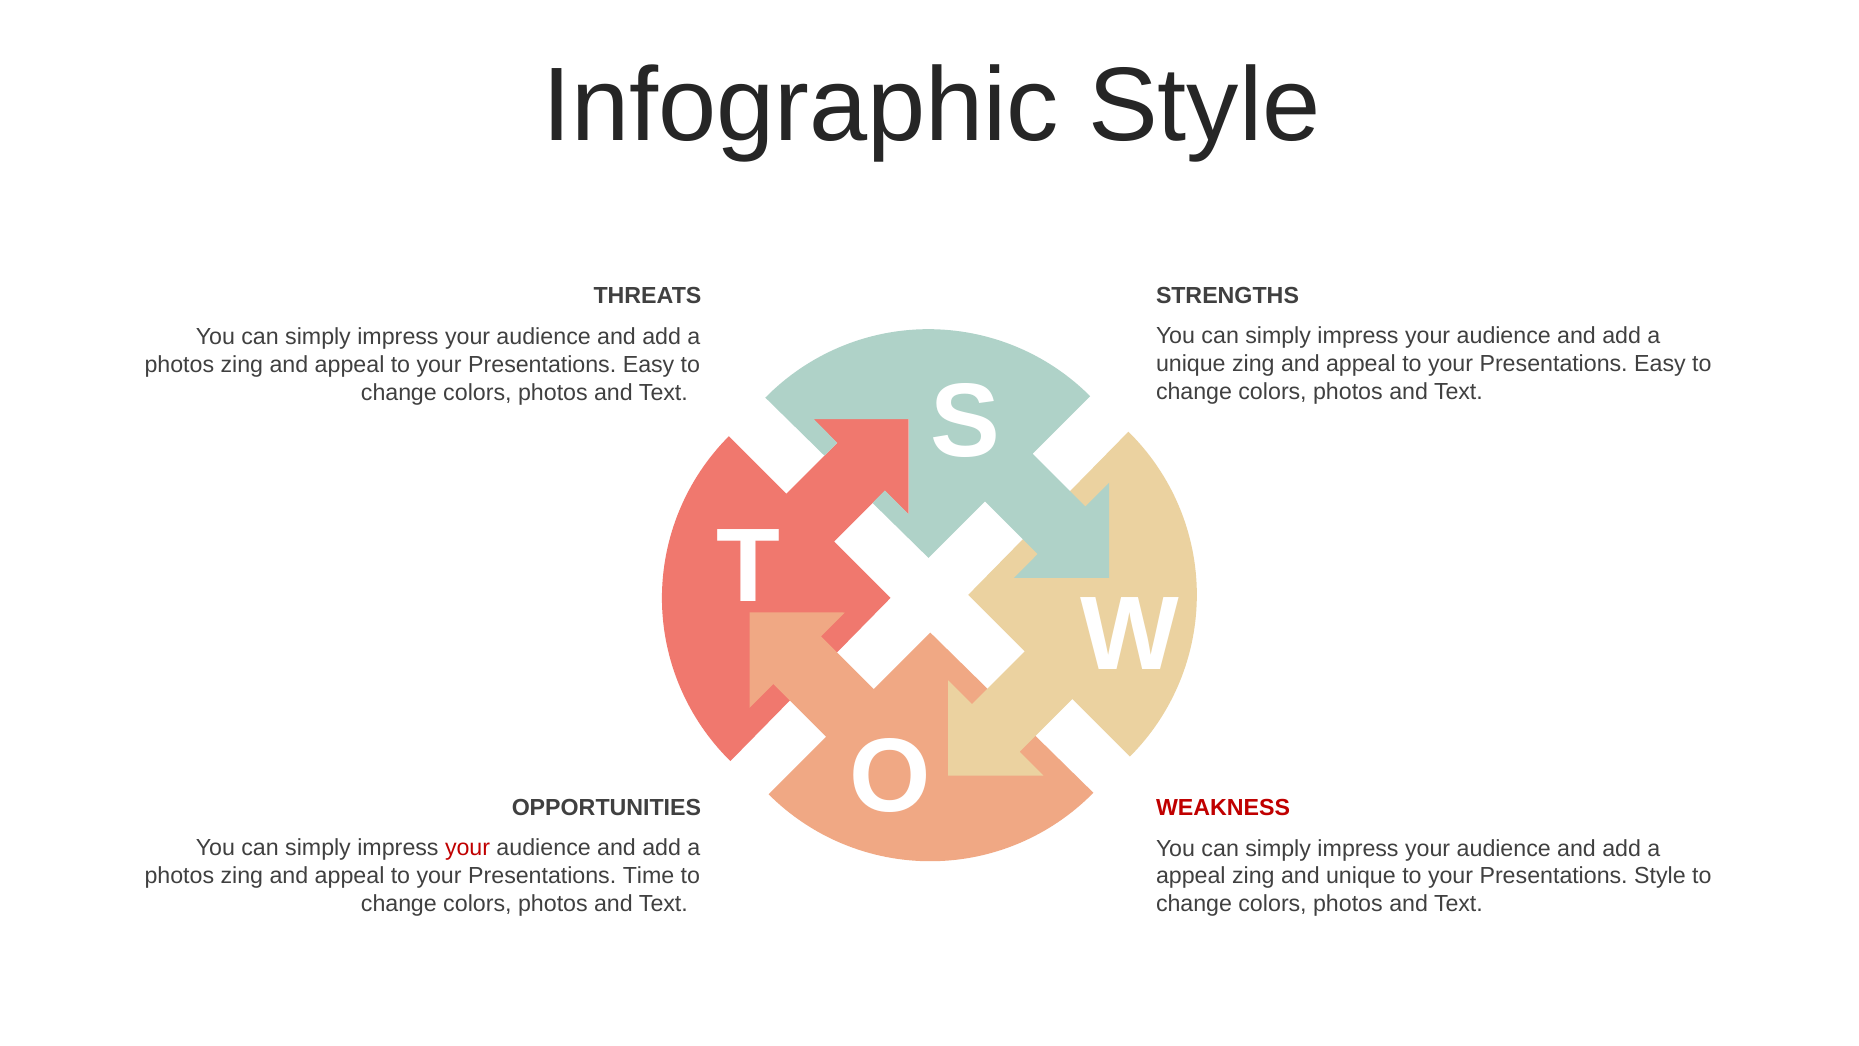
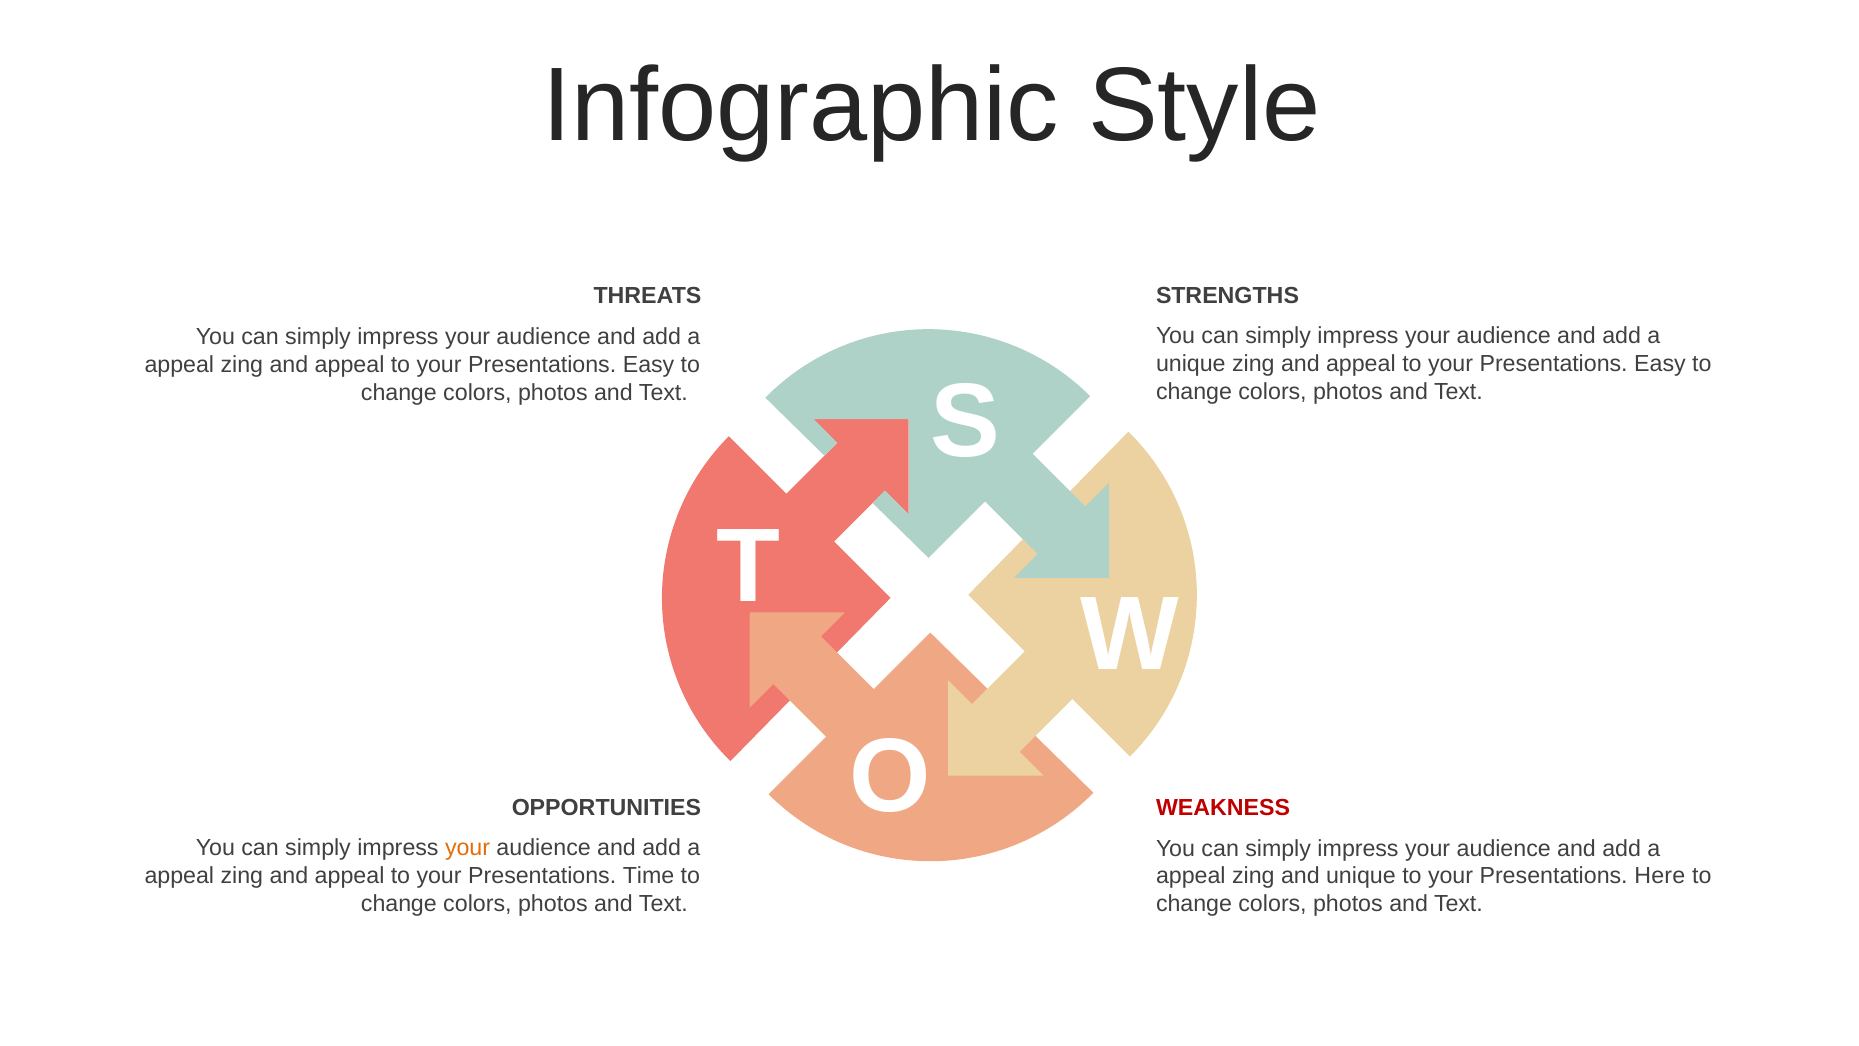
photos: photos -> appeal (179, 364)
your colour: red -> orange (468, 848)
photos: photos -> appeal (179, 876)
Presentations Style: Style -> Here (1660, 876)
